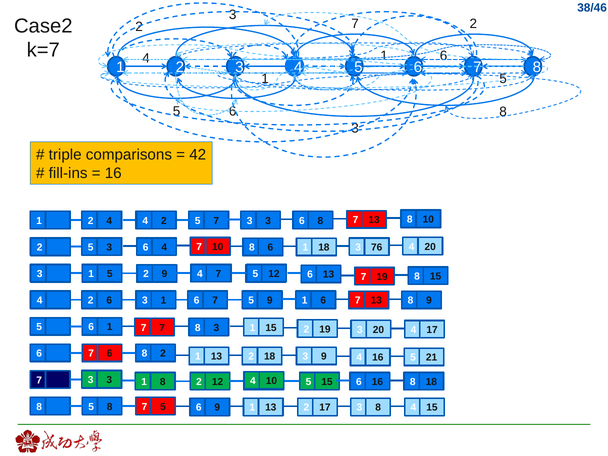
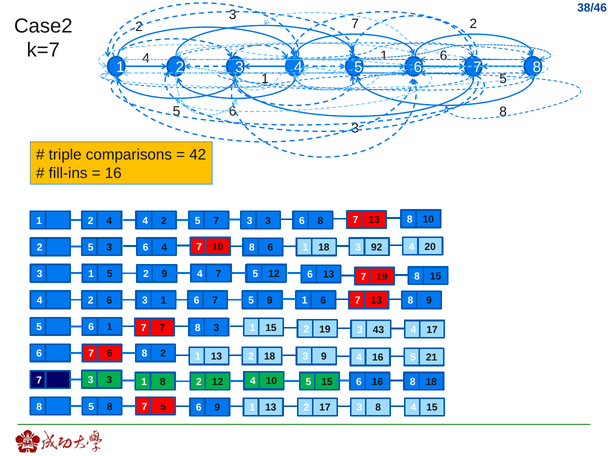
76: 76 -> 92 (377, 247)
3 20: 20 -> 43 (378, 330)
